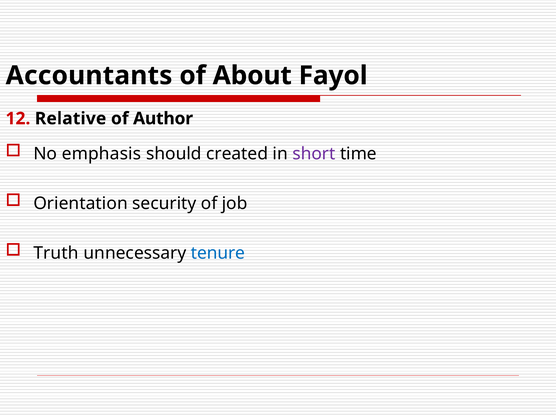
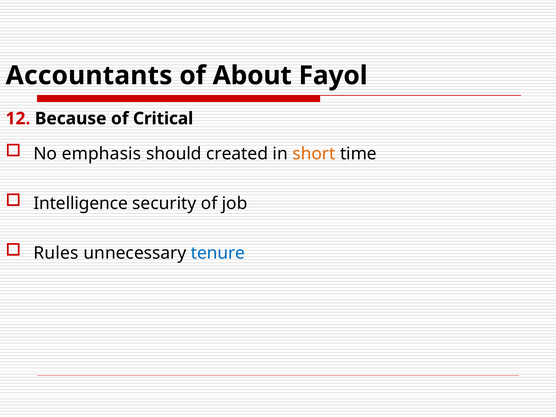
Relative: Relative -> Because (71, 119)
Author: Author -> Critical (163, 119)
short colour: purple -> orange (314, 154)
Orientation: Orientation -> Intelligence (81, 203)
Truth: Truth -> Rules (56, 253)
